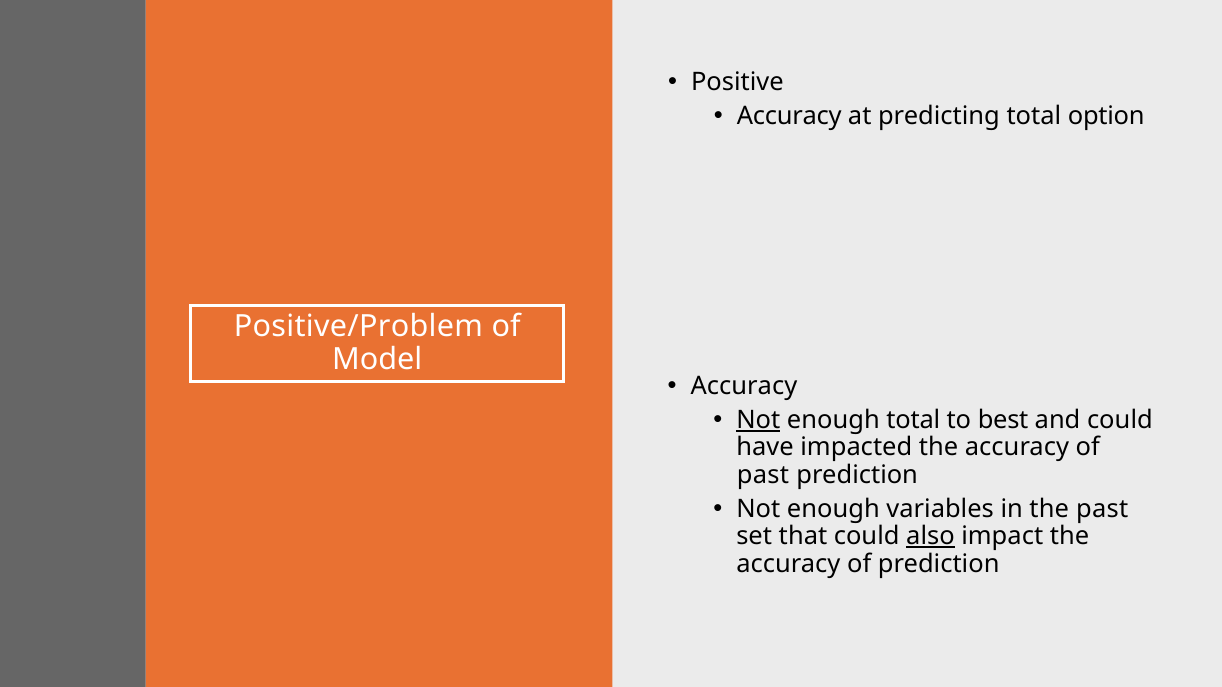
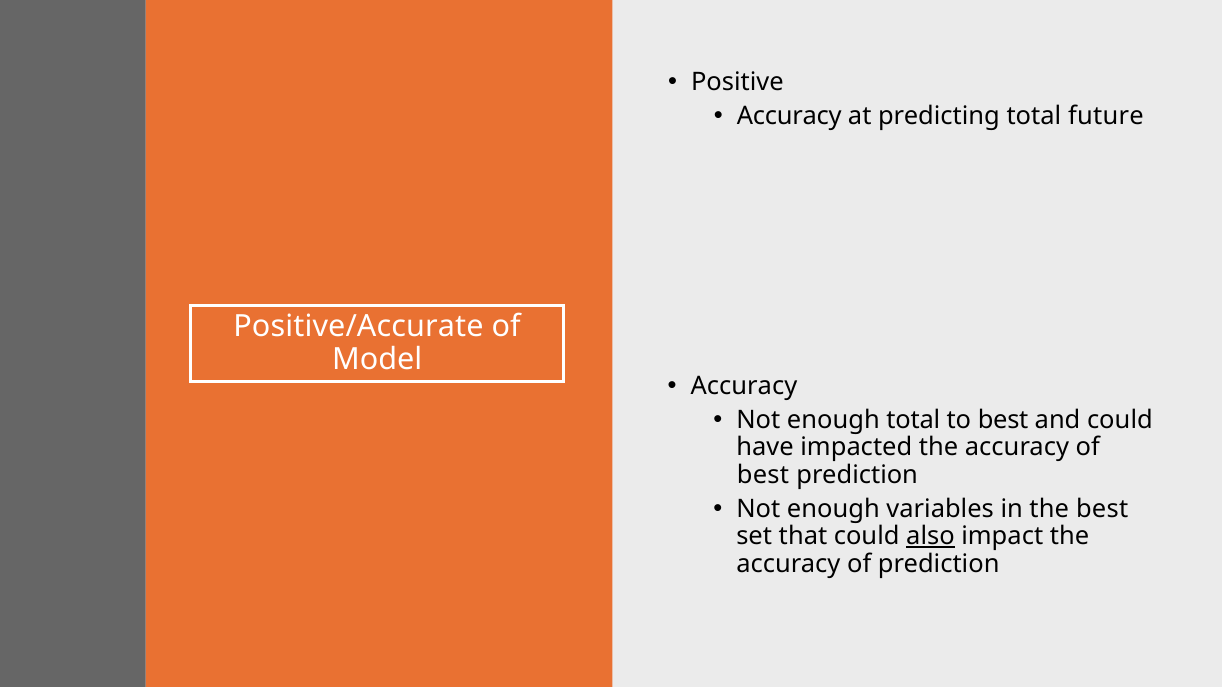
option: option -> future (1106, 116)
Positive/Problem: Positive/Problem -> Positive/Accurate (358, 327)
Not underline: present -> none (758, 420)
past: past -> best (763, 475)
the past: past -> best (1102, 509)
